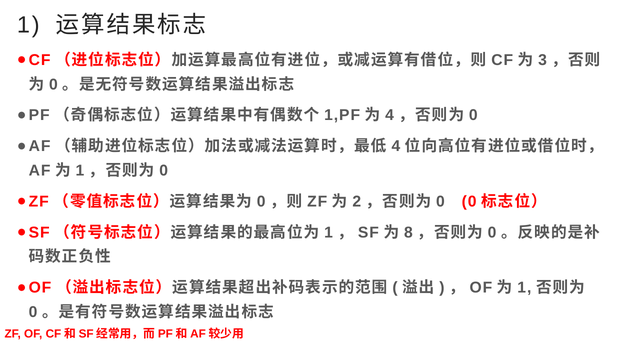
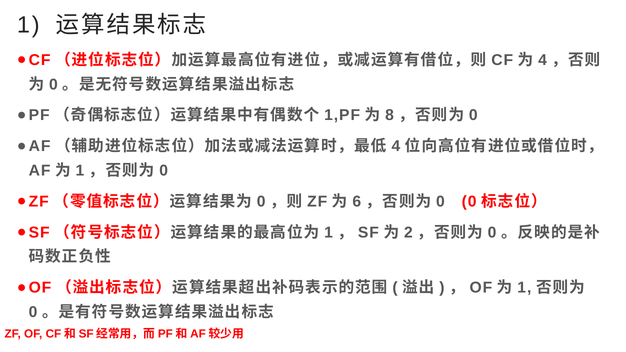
3: 3 -> 4 (543, 60)
4: 4 -> 8 (390, 115)
2: 2 -> 6 (357, 202)
8: 8 -> 2 (408, 233)
